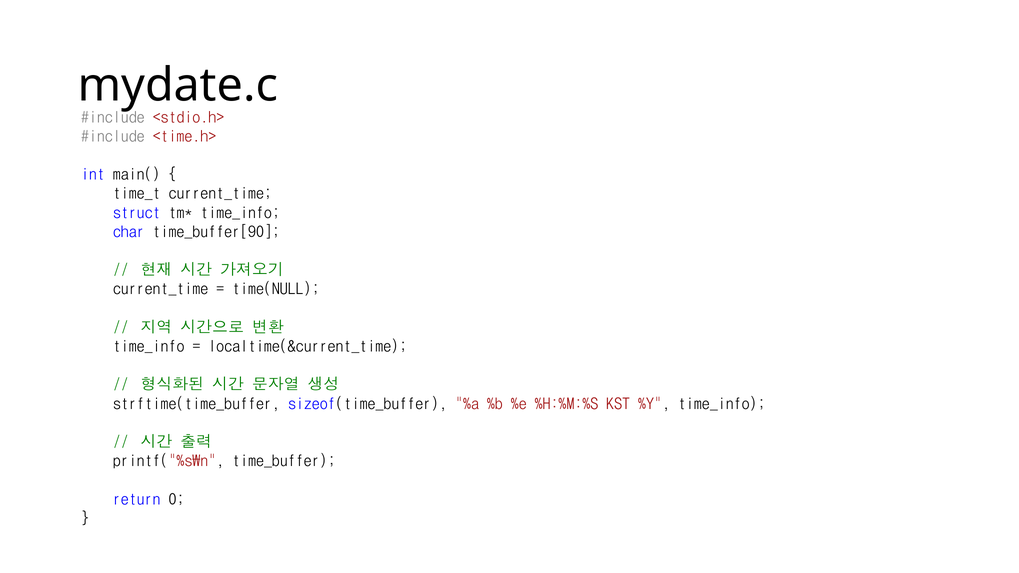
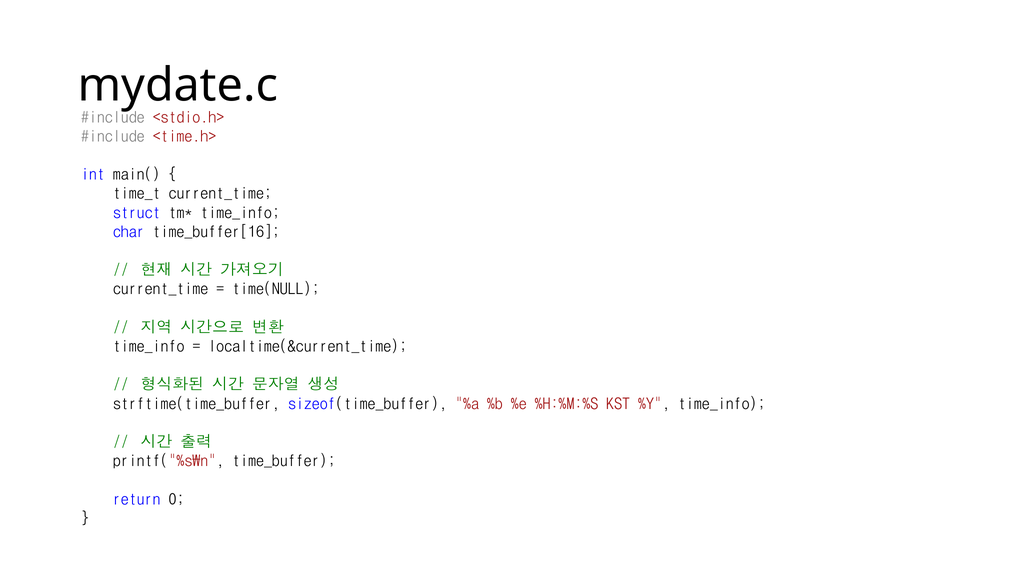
time_buffer[90: time_buffer[90 -> time_buffer[16 (216, 232)
